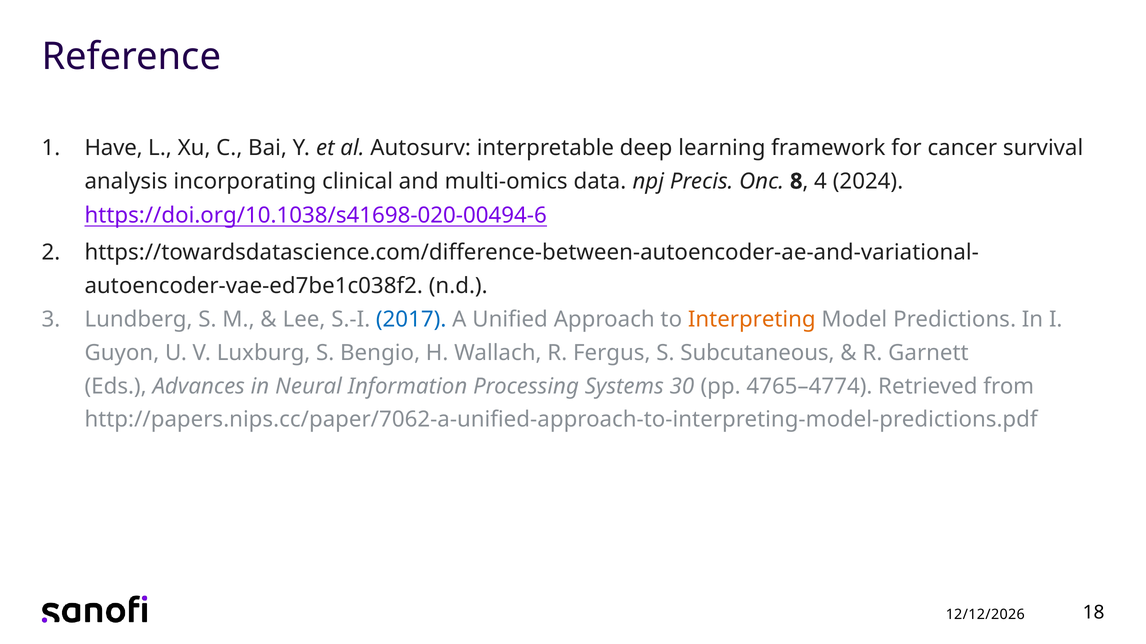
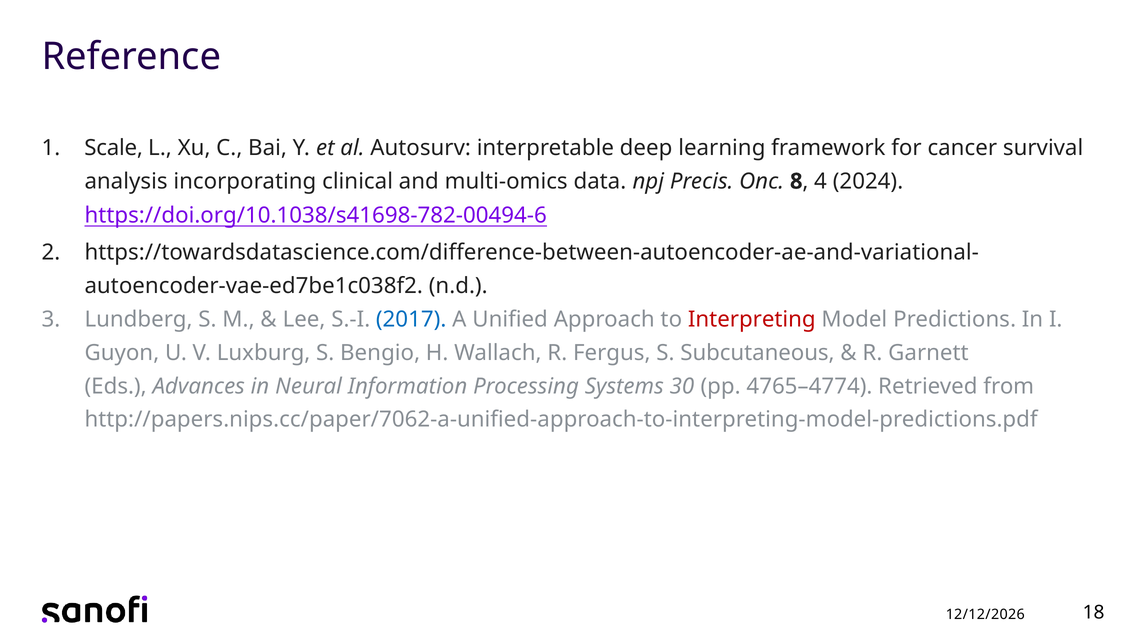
Have: Have -> Scale (114, 148)
https://doi.org/10.1038/s41698-020-00494-6: https://doi.org/10.1038/s41698-020-00494-6 -> https://doi.org/10.1038/s41698-782-00494-6 (316, 216)
Interpreting colour: orange -> red (752, 320)
